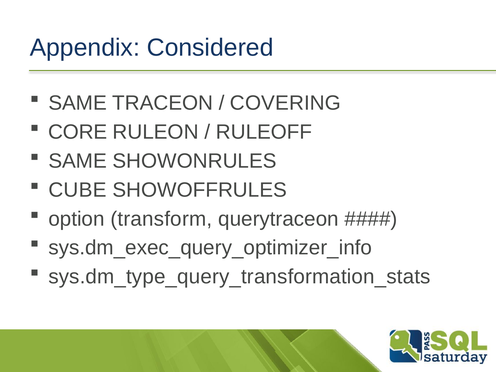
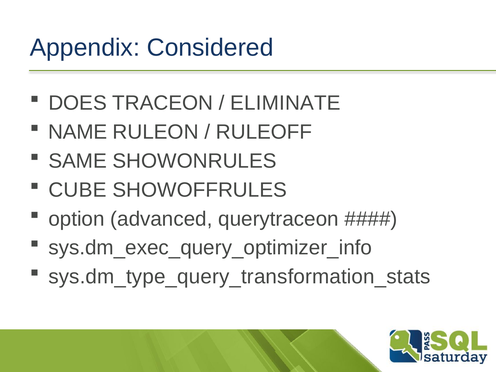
SAME: SAME -> DOES (78, 103)
COVERING: COVERING -> ELIMINATE (285, 103)
CORE: CORE -> NAME (78, 132)
transform: transform -> advanced (161, 219)
